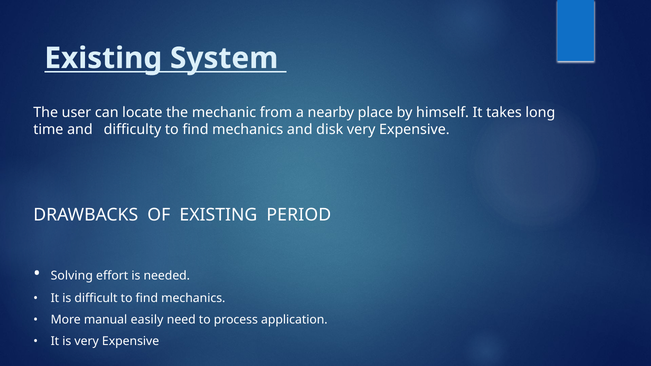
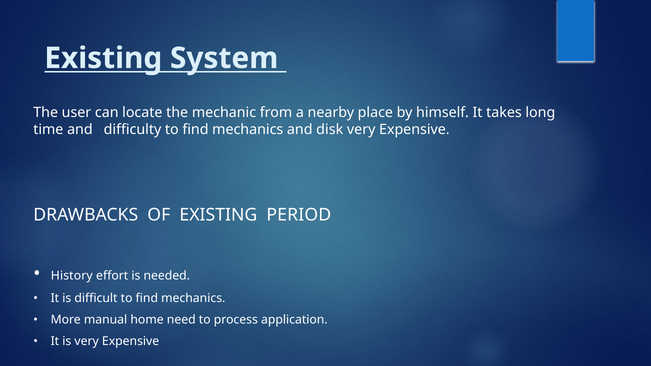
Solving: Solving -> History (72, 276)
easily: easily -> home (147, 320)
